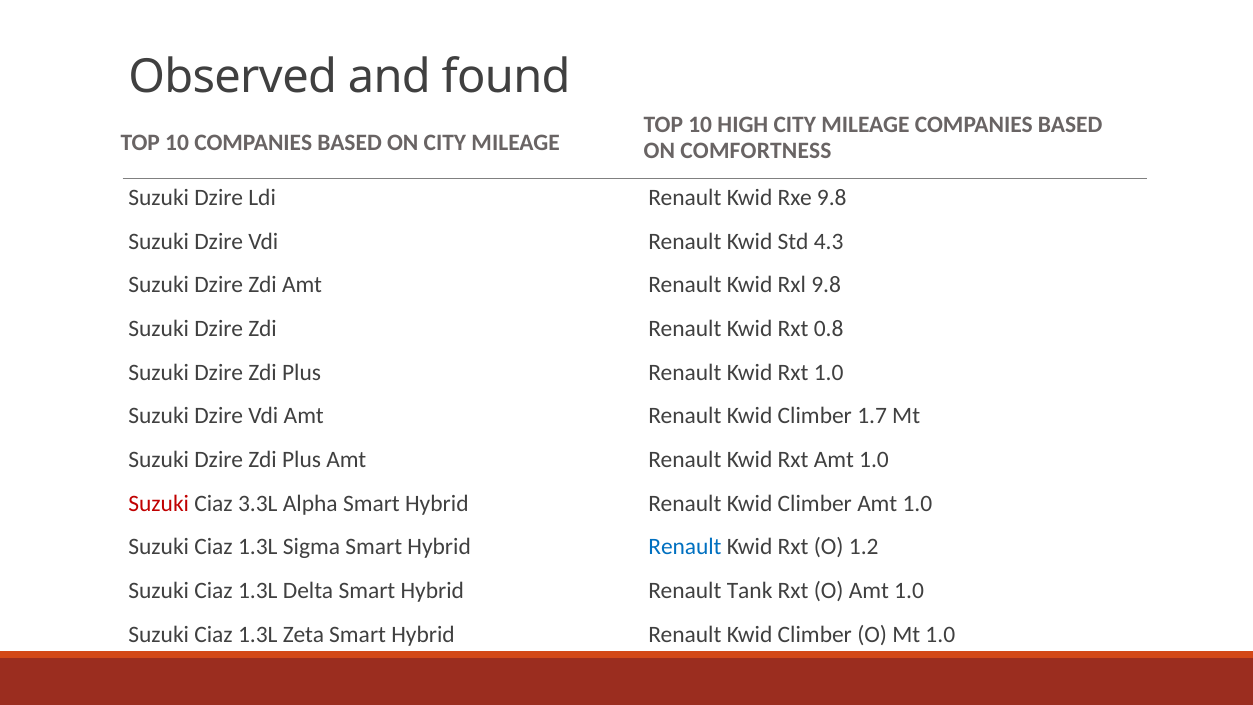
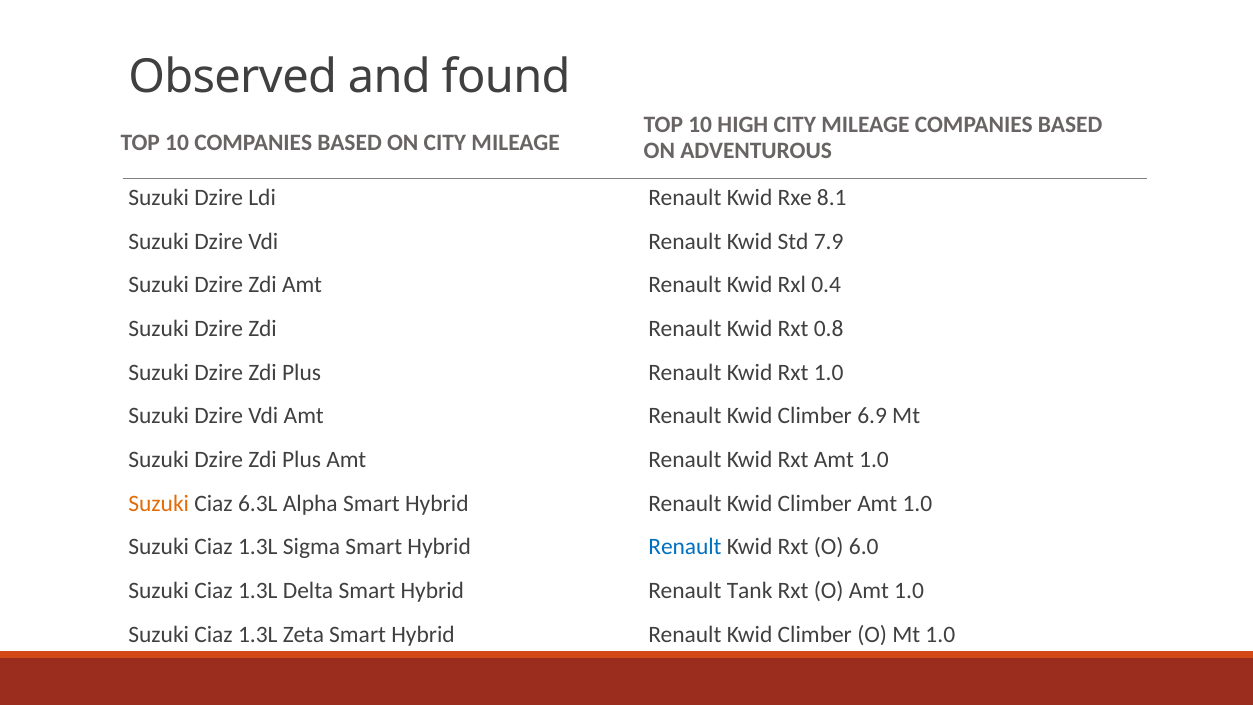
COMFORTNESS: COMFORTNESS -> ADVENTUROUS (756, 150)
Rxe 9.8: 9.8 -> 8.1 (832, 198)
4.3: 4.3 -> 7.9 (829, 241)
Rxl 9.8: 9.8 -> 0.4 (826, 285)
1.7: 1.7 -> 6.9 (872, 416)
Suzuki colour: red -> orange (159, 503)
3.3L: 3.3L -> 6.3L (258, 503)
1.2: 1.2 -> 6.0 (864, 547)
